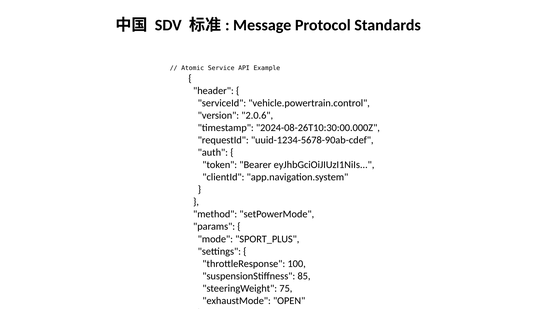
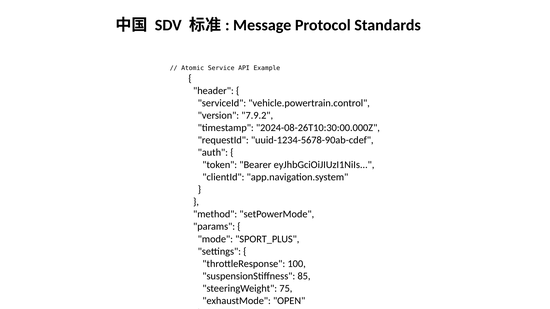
2.0.6: 2.0.6 -> 7.9.2 (257, 115)
